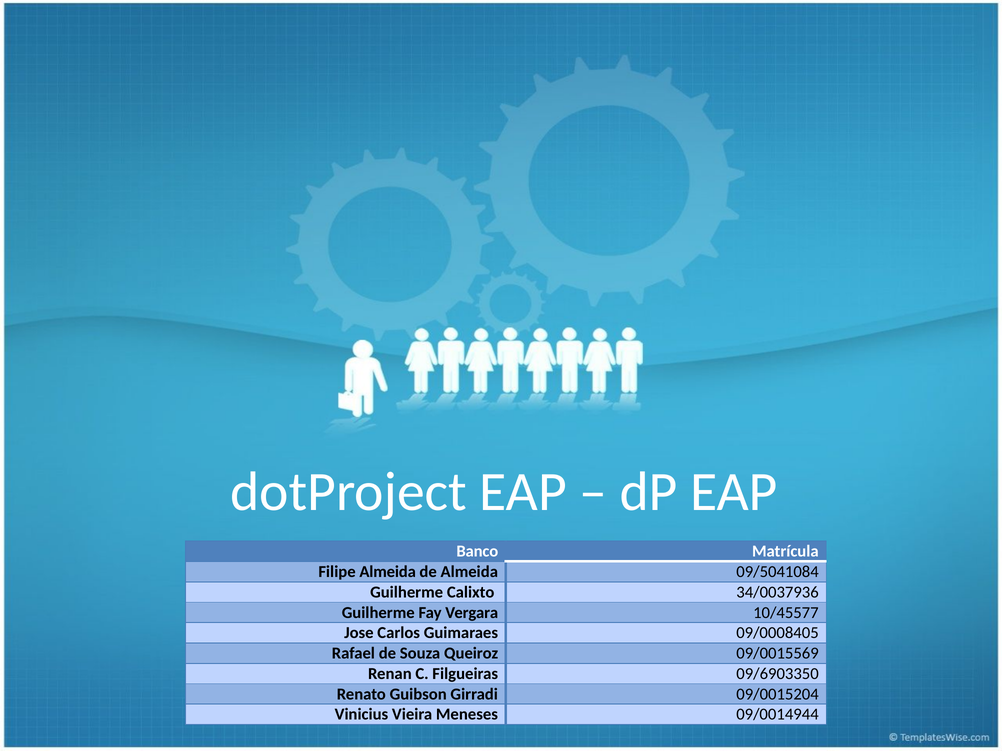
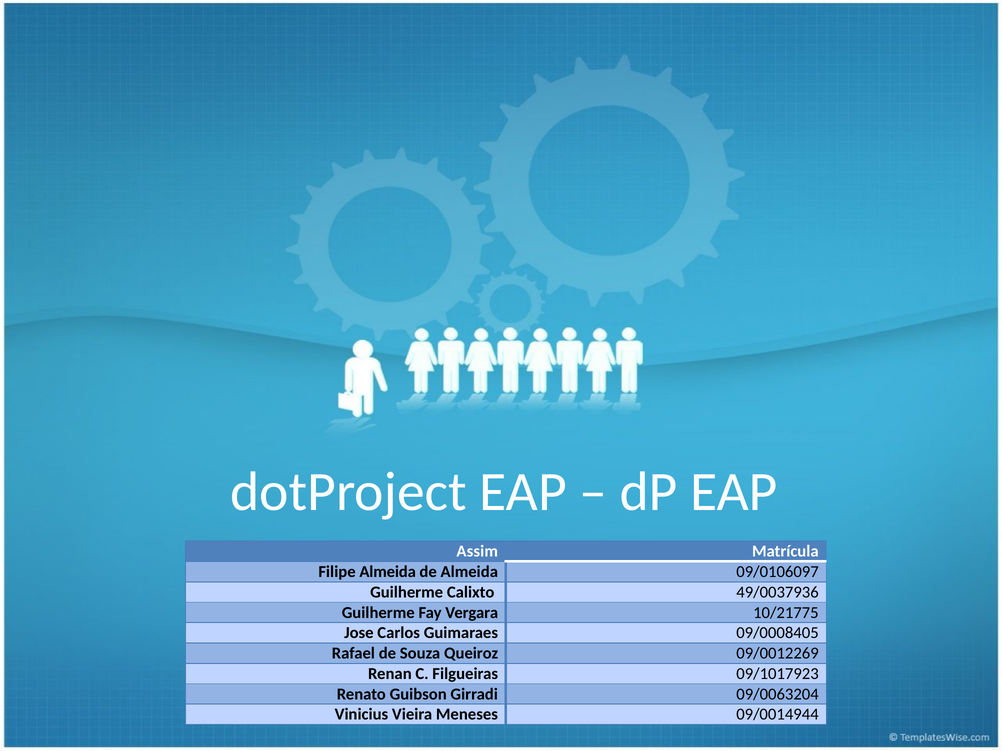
Banco: Banco -> Assim (477, 552)
09/5041084: 09/5041084 -> 09/0106097 (778, 572)
34/0037936: 34/0037936 -> 49/0037936 (778, 593)
10/45577: 10/45577 -> 10/21775 (786, 613)
09/0015569: 09/0015569 -> 09/0012269 (778, 654)
09/6903350: 09/6903350 -> 09/1017923 (778, 674)
09/0015204: 09/0015204 -> 09/0063204 (778, 695)
